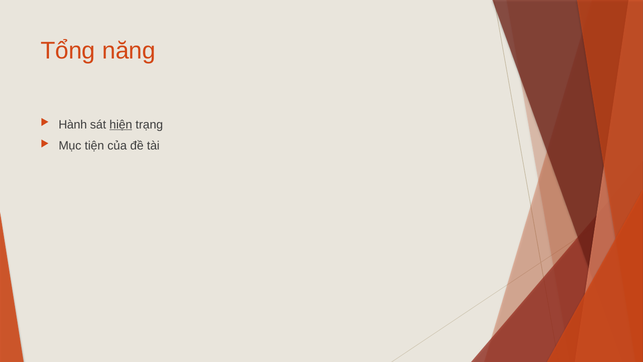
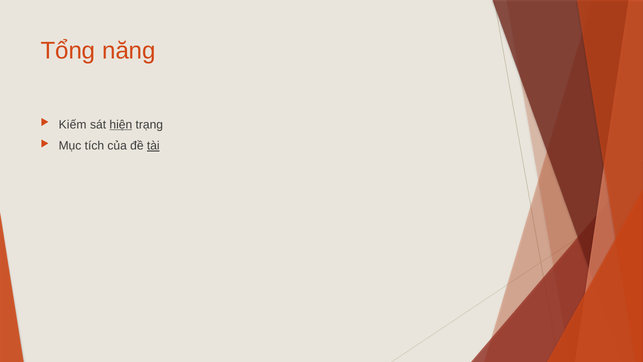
Hành: Hành -> Kiếm (73, 124)
tiện: tiện -> tích (94, 146)
tài underline: none -> present (153, 146)
